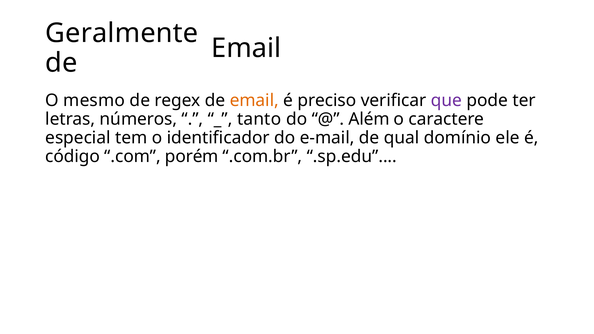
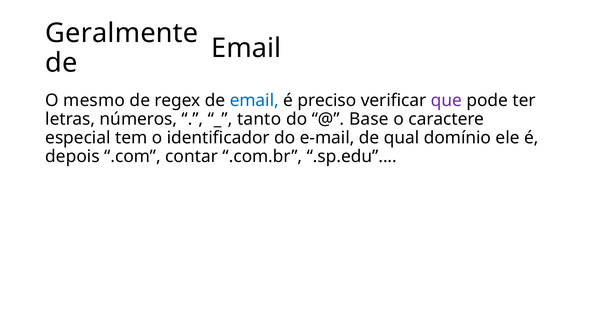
email colour: orange -> blue (254, 100)
Além: Além -> Base (369, 119)
código: código -> depois (73, 157)
porém: porém -> contar (192, 157)
